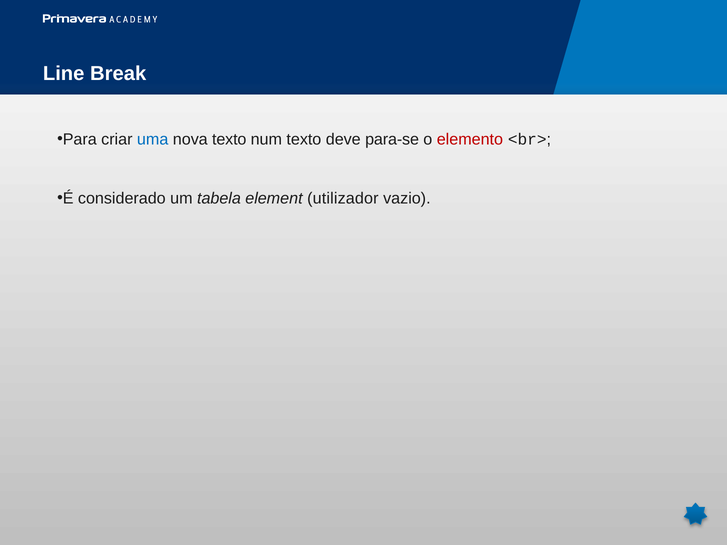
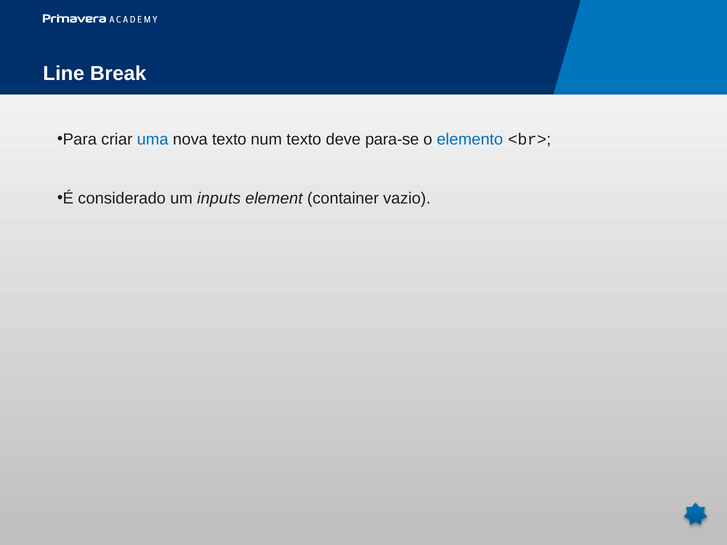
elemento colour: red -> blue (470, 140)
tabela: tabela -> inputs (219, 199)
utilizador: utilizador -> container (343, 199)
